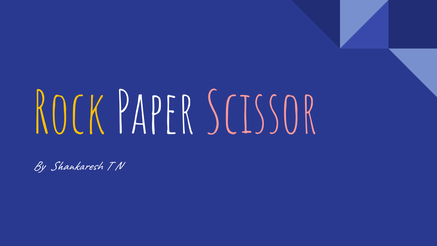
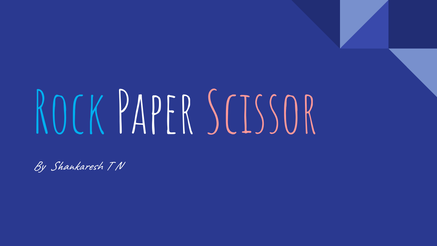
Rock colour: yellow -> light blue (69, 114)
